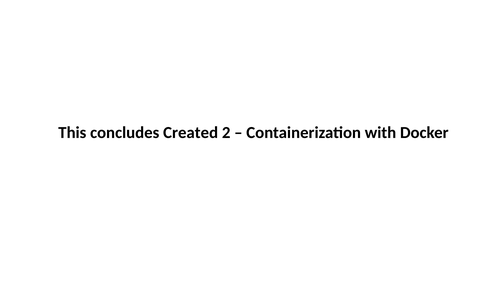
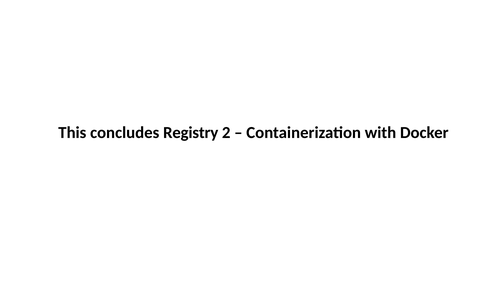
Created: Created -> Registry (191, 133)
